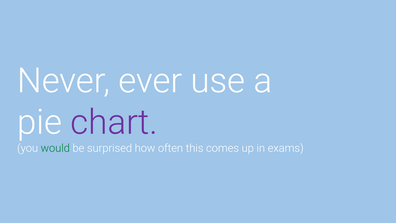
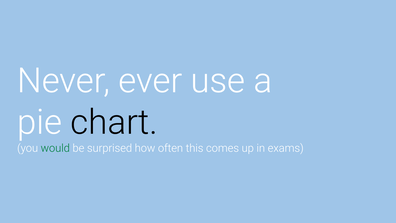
chart colour: purple -> black (114, 122)
